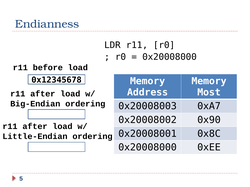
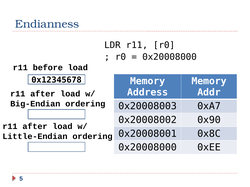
Most: Most -> Addr (209, 93)
